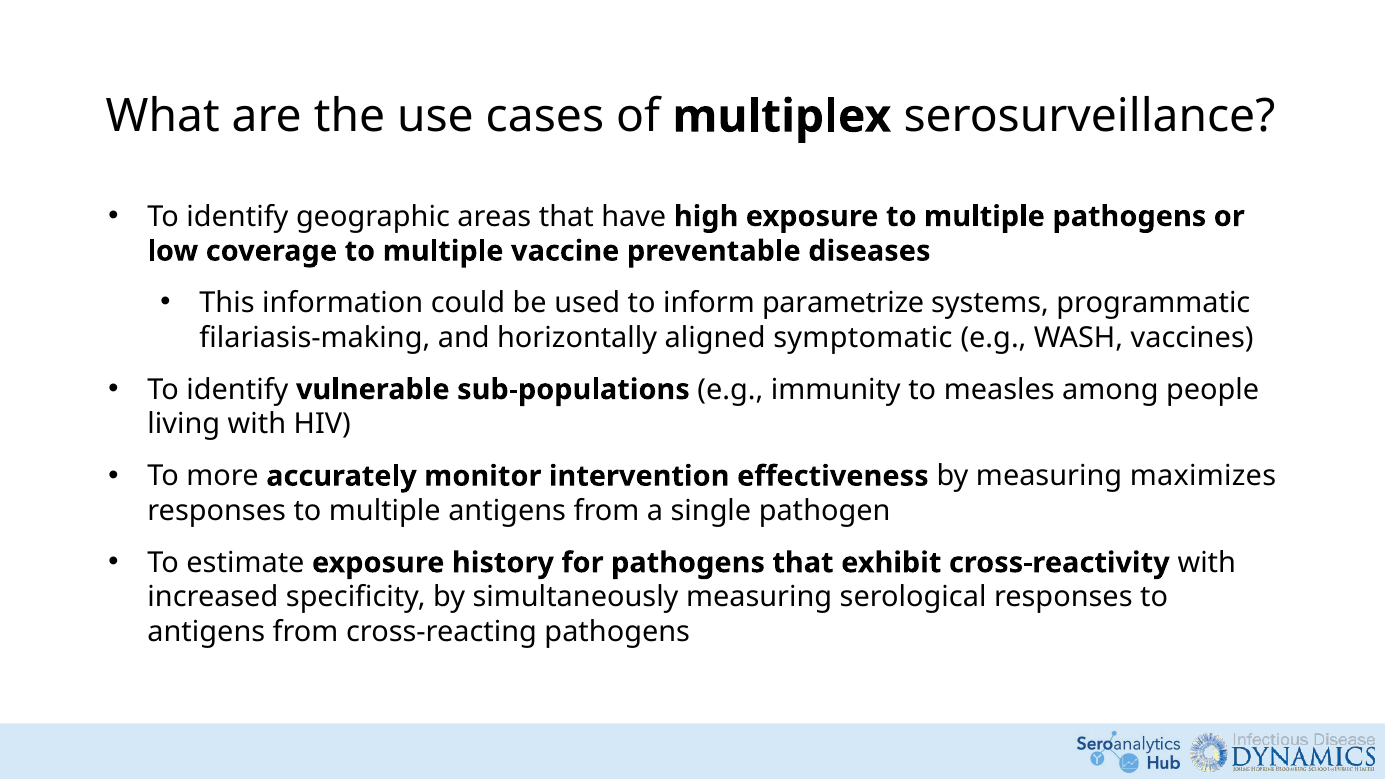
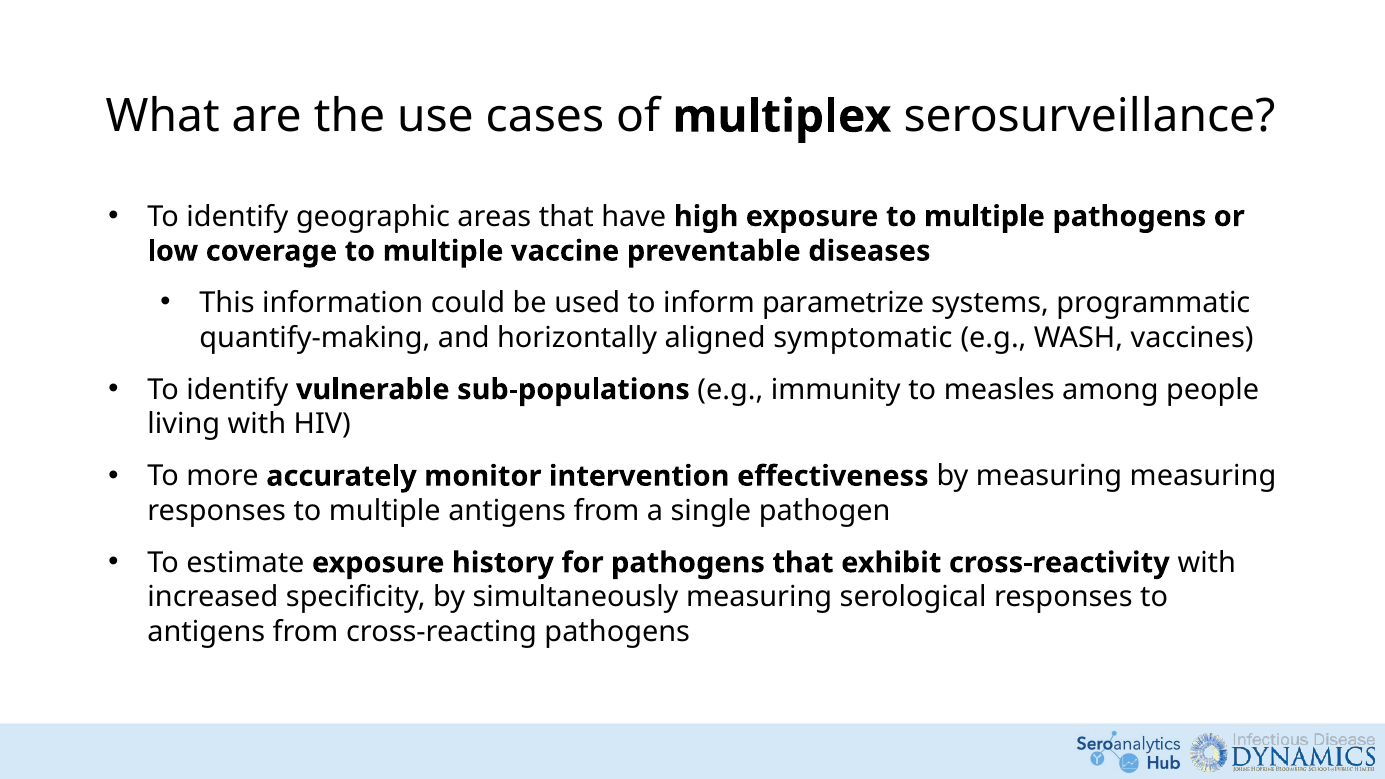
filariasis-making: filariasis-making -> quantify-making (315, 338)
measuring maximizes: maximizes -> measuring (1203, 476)
